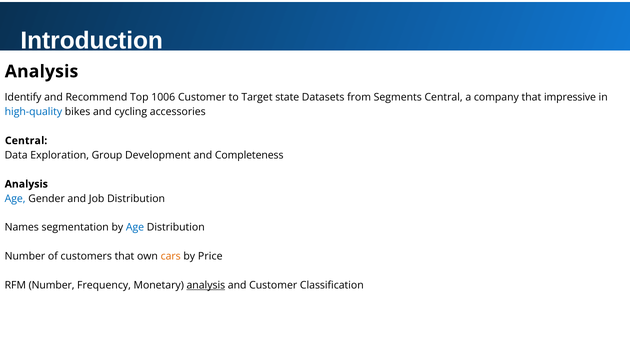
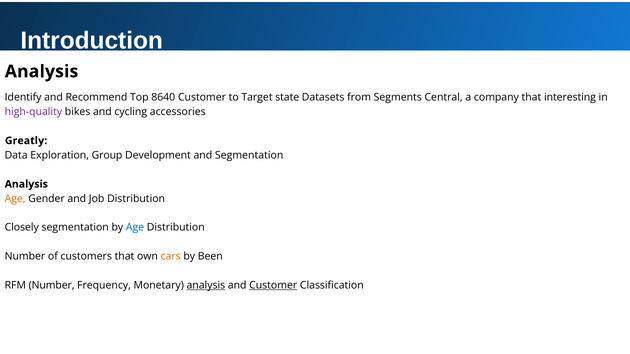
1006: 1006 -> 8640 (163, 97)
impressive: impressive -> interesting (570, 97)
high-quality colour: blue -> purple (33, 112)
Central: Central -> Greatly (26, 141)
and Completeness: Completeness -> Segmentation (249, 155)
Age colour: blue -> orange (15, 199)
Names: Names -> Closely (22, 228)
Price: Price -> Been (210, 257)
Customer underline: none -> present (273, 286)
